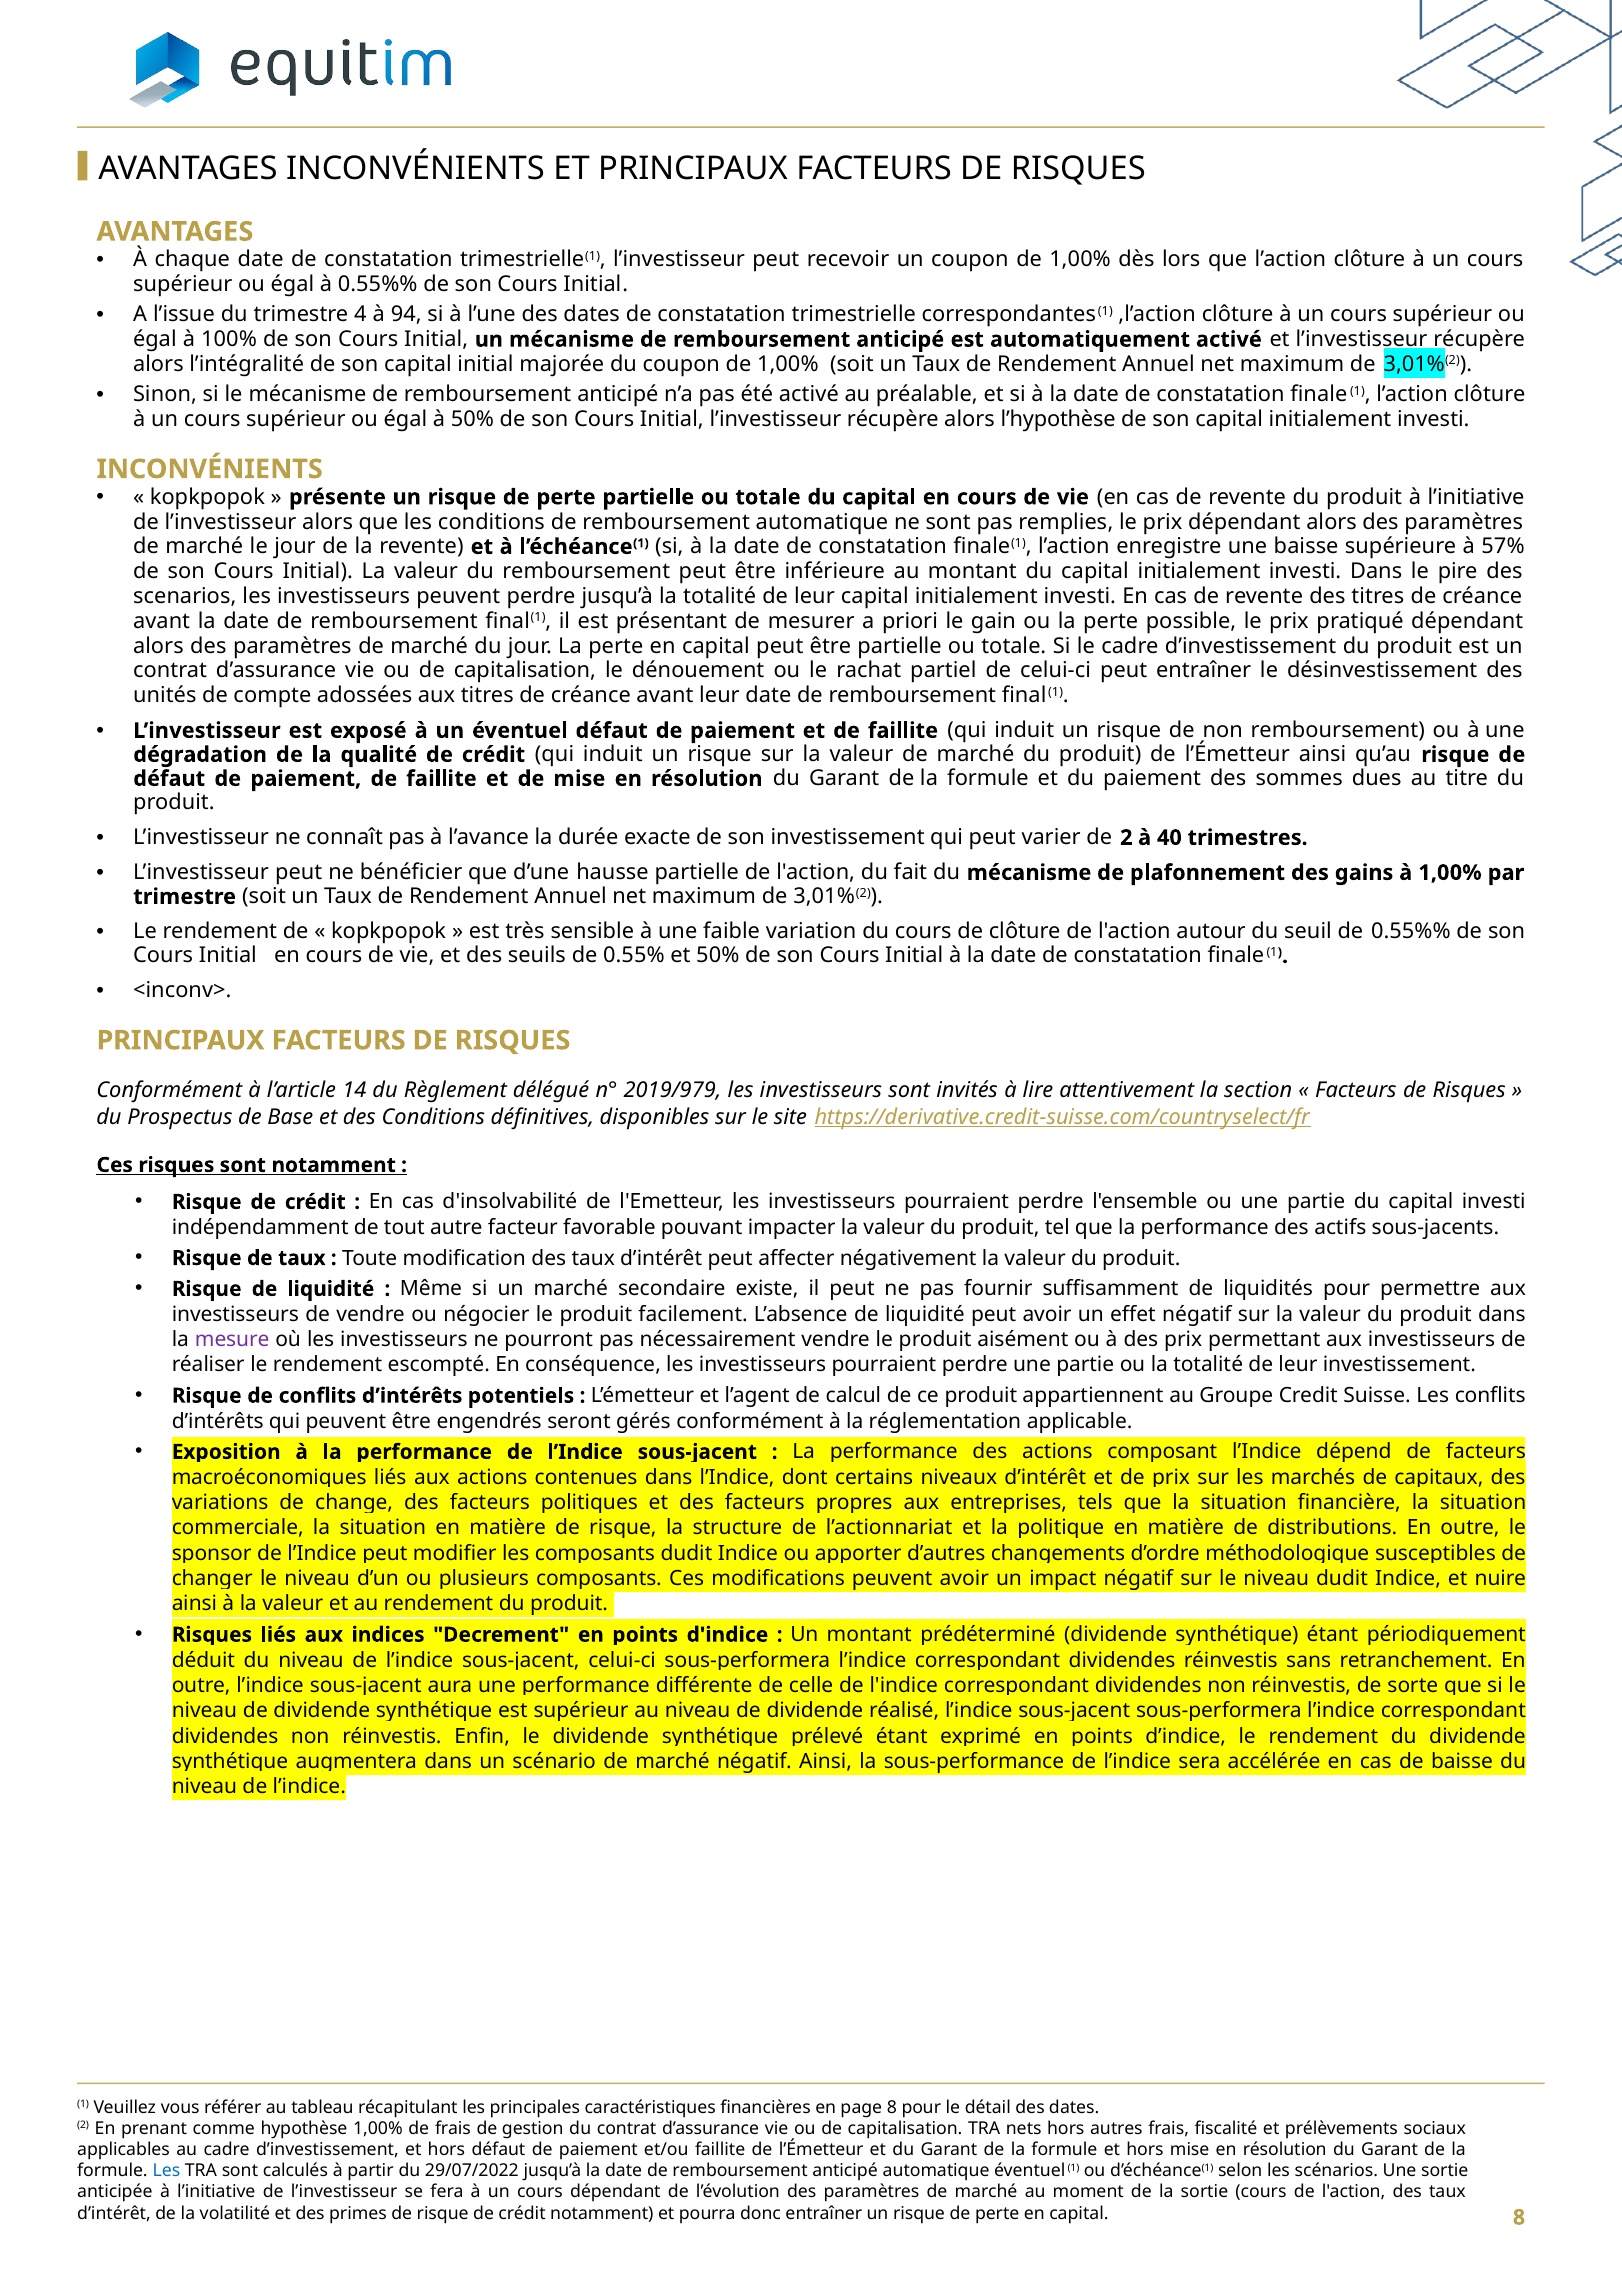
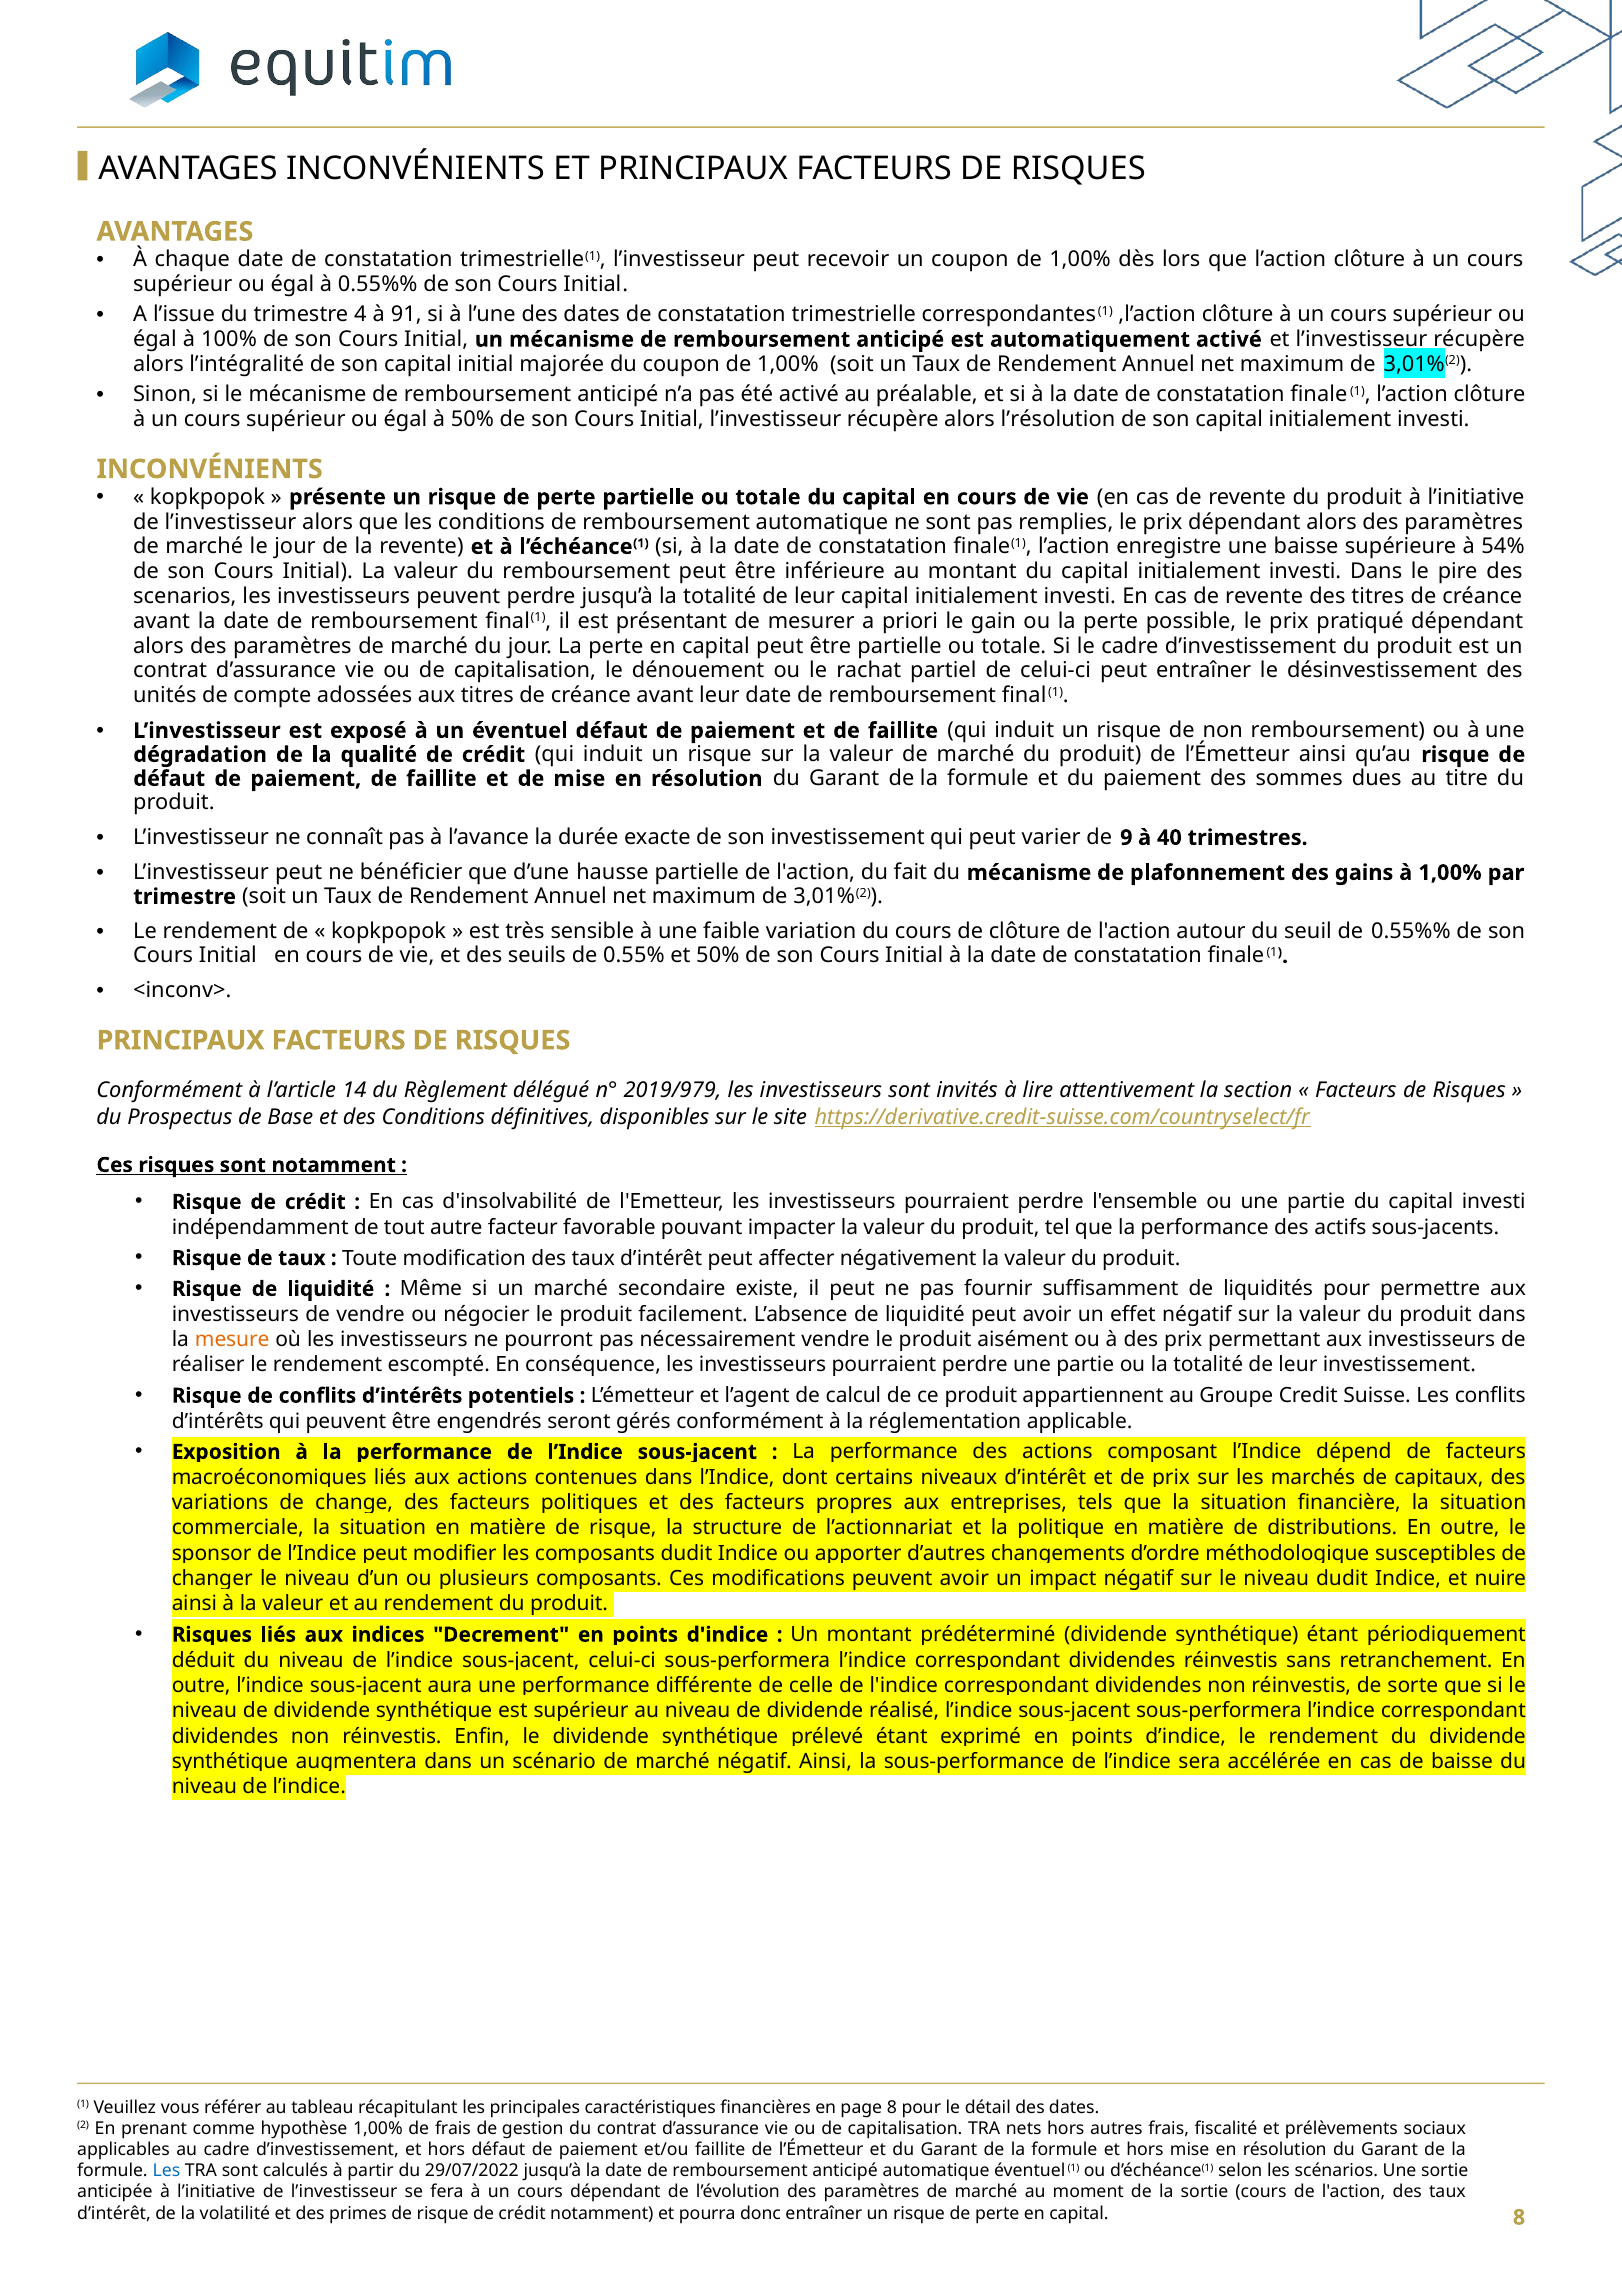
94: 94 -> 91 (406, 315)
l’hypothèse: l’hypothèse -> l’résolution (1058, 419)
57%: 57% -> 54% (1503, 547)
de 2: 2 -> 9 (1126, 838)
mesure colour: purple -> orange (232, 1340)
